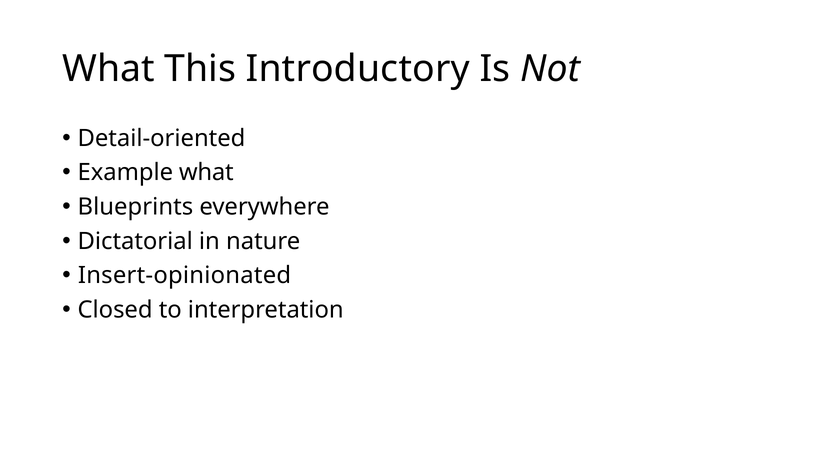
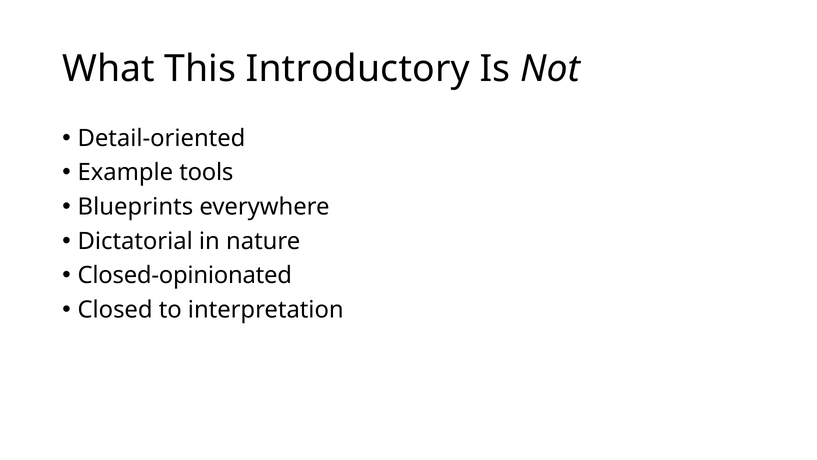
Example what: what -> tools (206, 172)
Insert-opinionated: Insert-opinionated -> Closed-opinionated (185, 275)
